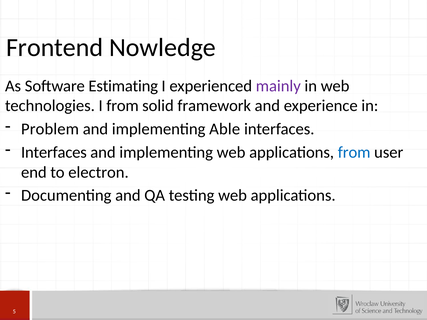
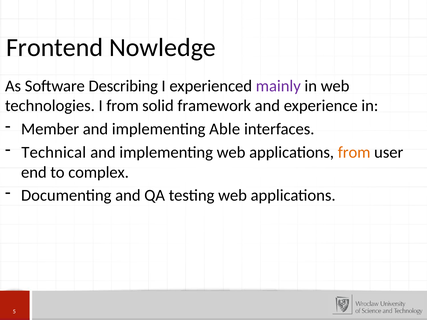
Estimating: Estimating -> Describing (123, 86)
Problem: Problem -> Member (50, 129)
Interfaces: Interfaces -> Technical (54, 152)
from colour: blue -> orange (354, 152)
electron: electron -> complex (99, 172)
